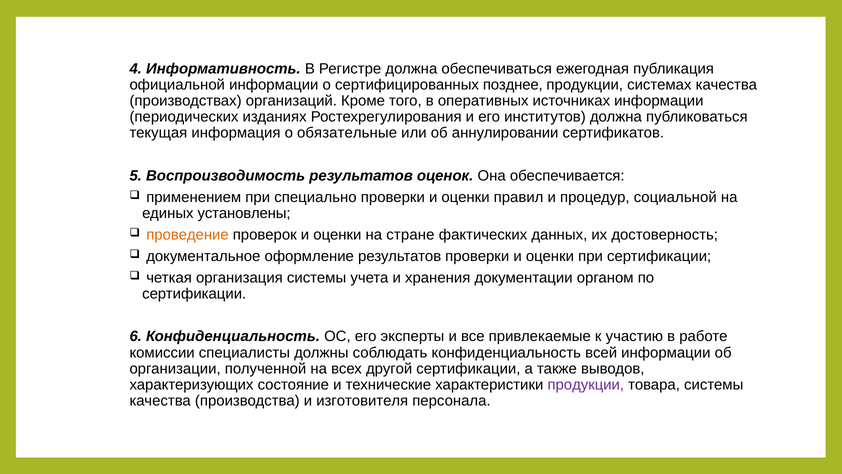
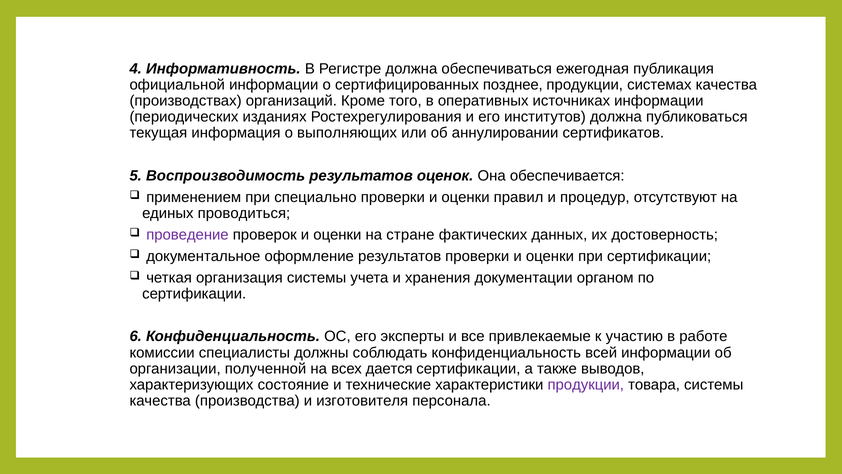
обязательные: обязательные -> выполняющих (347, 133)
социальной: социальной -> отсутствуют (675, 197)
установлены: установлены -> проводиться (244, 213)
проведение colour: orange -> purple (187, 235)
другой: другой -> дается (389, 368)
